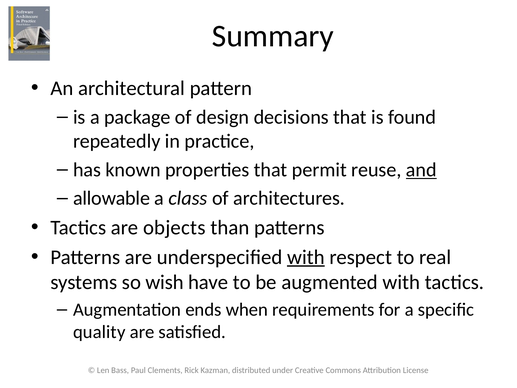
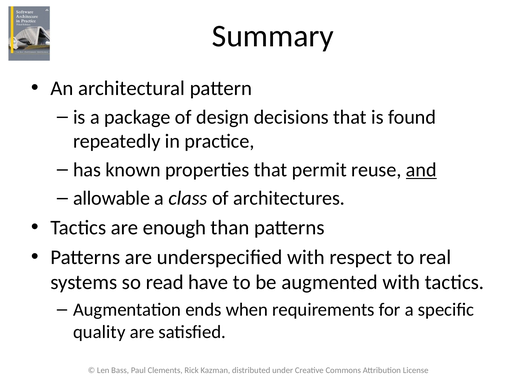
objects: objects -> enough (175, 227)
with underline: present -> none (306, 257)
wish: wish -> read (165, 282)
